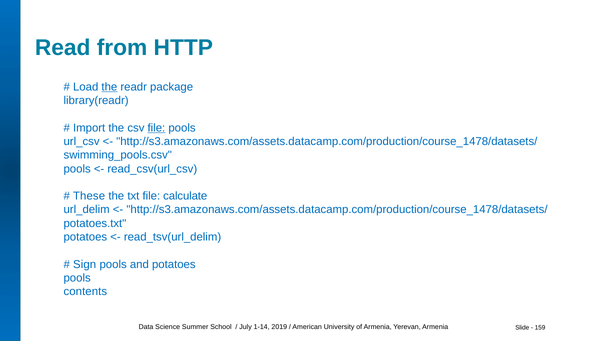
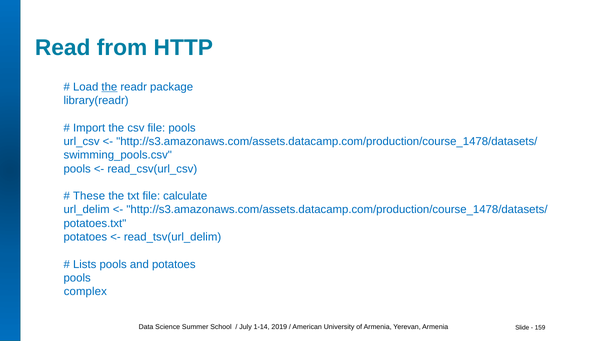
file underline: present -> none (156, 128)
Sign: Sign -> Lists (85, 265)
contents: contents -> complex (85, 292)
